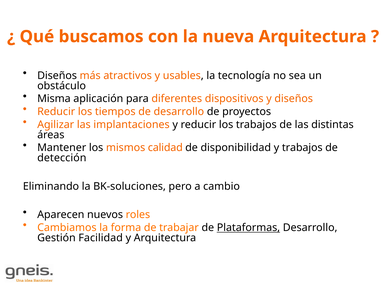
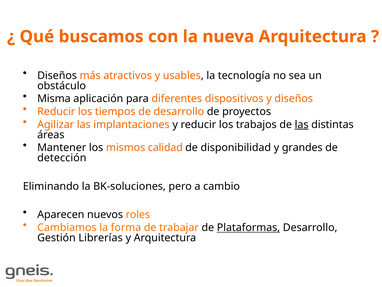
las underline: none -> present (302, 124)
y trabajos: trabajos -> grandes (302, 147)
Facilidad: Facilidad -> Librerías (101, 237)
